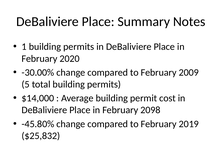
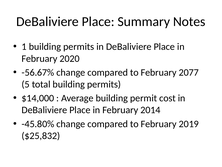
-30.00%: -30.00% -> -56.67% (38, 72)
2009: 2009 -> 2077 (189, 72)
2098: 2098 -> 2014 (150, 110)
